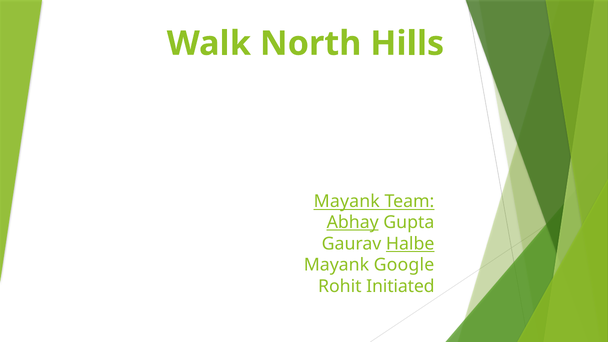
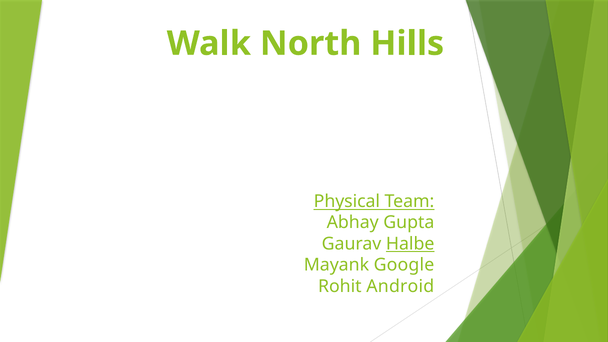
Mayank: Mayank -> Physical (347, 201)
Abhay underline: present -> none (353, 223)
Initiated: Initiated -> Android (400, 286)
